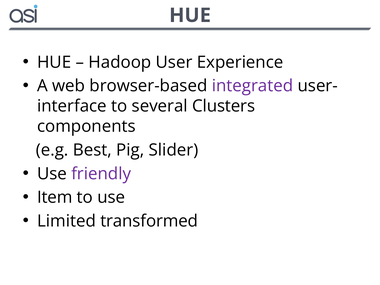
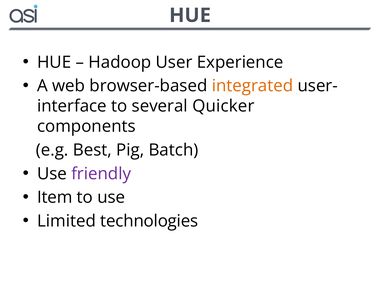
integrated colour: purple -> orange (252, 86)
Clusters: Clusters -> Quicker (223, 106)
Slider: Slider -> Batch (173, 150)
transformed: transformed -> technologies (149, 221)
